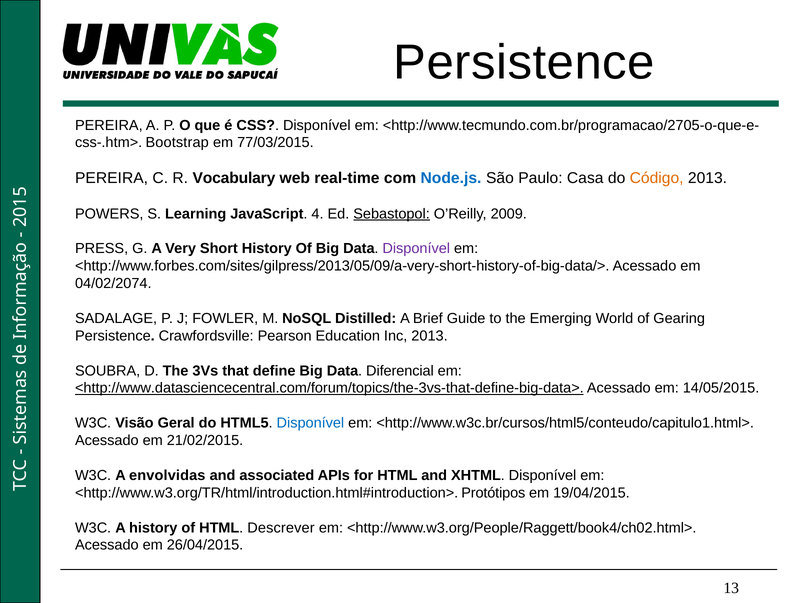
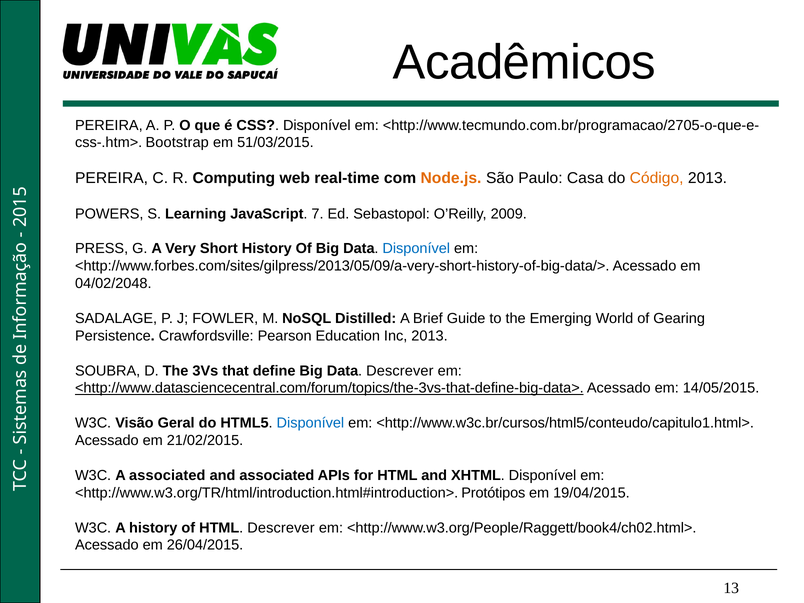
Persistence: Persistence -> Acadêmicos (525, 62)
77/03/2015: 77/03/2015 -> 51/03/2015 (275, 143)
Vocabulary: Vocabulary -> Computing (234, 178)
Node.js colour: blue -> orange (451, 178)
4: 4 -> 7 (317, 214)
Sebastopol underline: present -> none (392, 214)
Disponível colour: purple -> blue (416, 249)
04/02/2074: 04/02/2074 -> 04/02/2048 (113, 284)
Data Diferencial: Diferencial -> Descrever (400, 371)
A envolvidas: envolvidas -> associated (167, 475)
